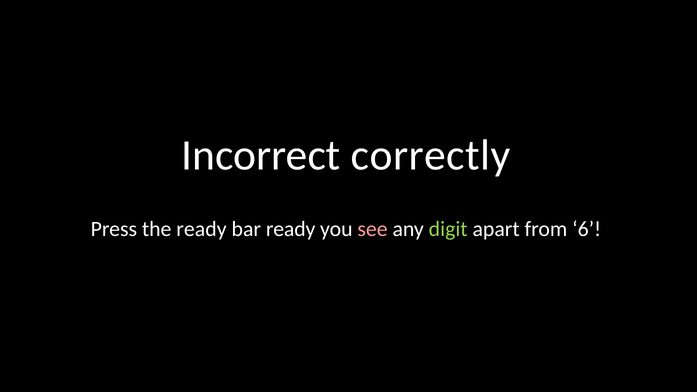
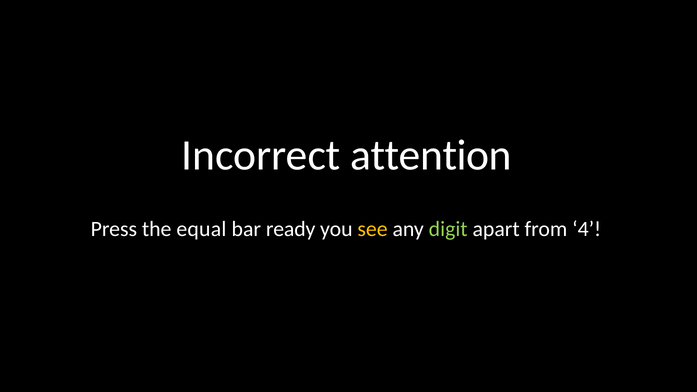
correctly: correctly -> attention (431, 156)
the ready: ready -> equal (201, 229)
see colour: pink -> yellow (373, 229)
6: 6 -> 4 (587, 229)
